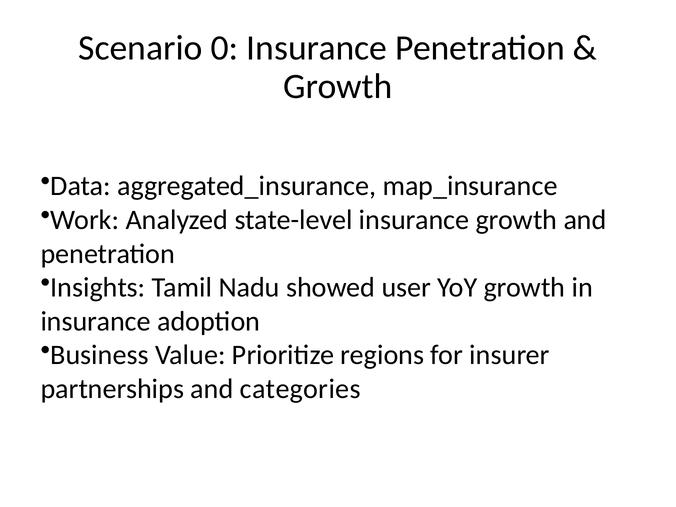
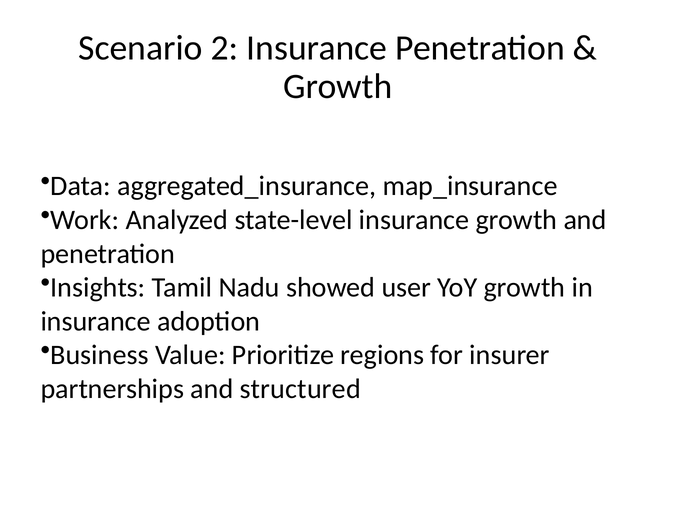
0: 0 -> 2 (225, 48)
categories: categories -> structured (300, 389)
